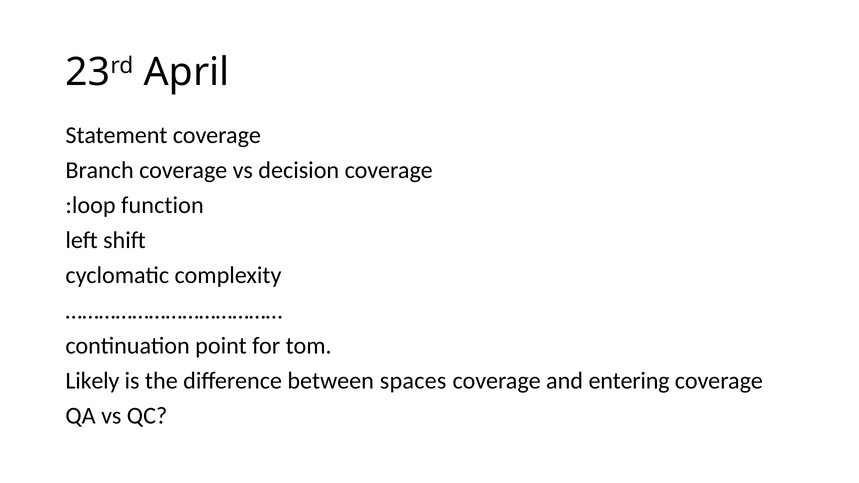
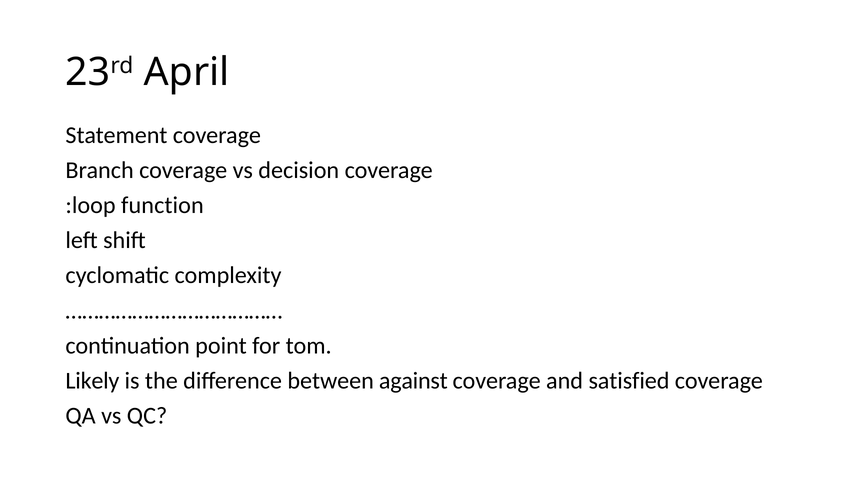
spaces: spaces -> against (413, 381)
entering: entering -> satisfied (629, 381)
